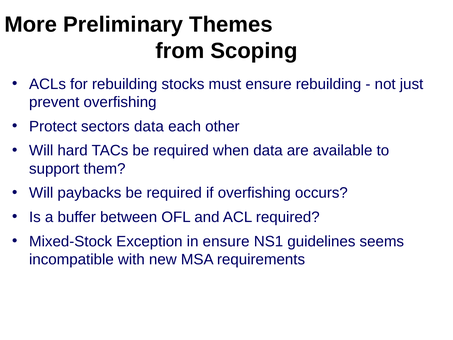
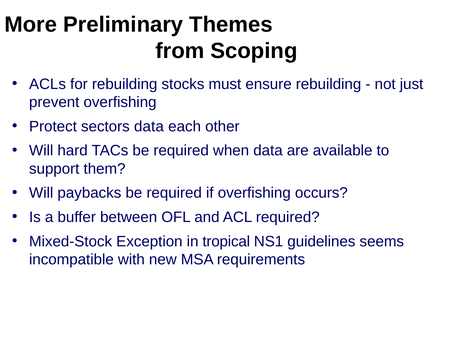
in ensure: ensure -> tropical (226, 241)
